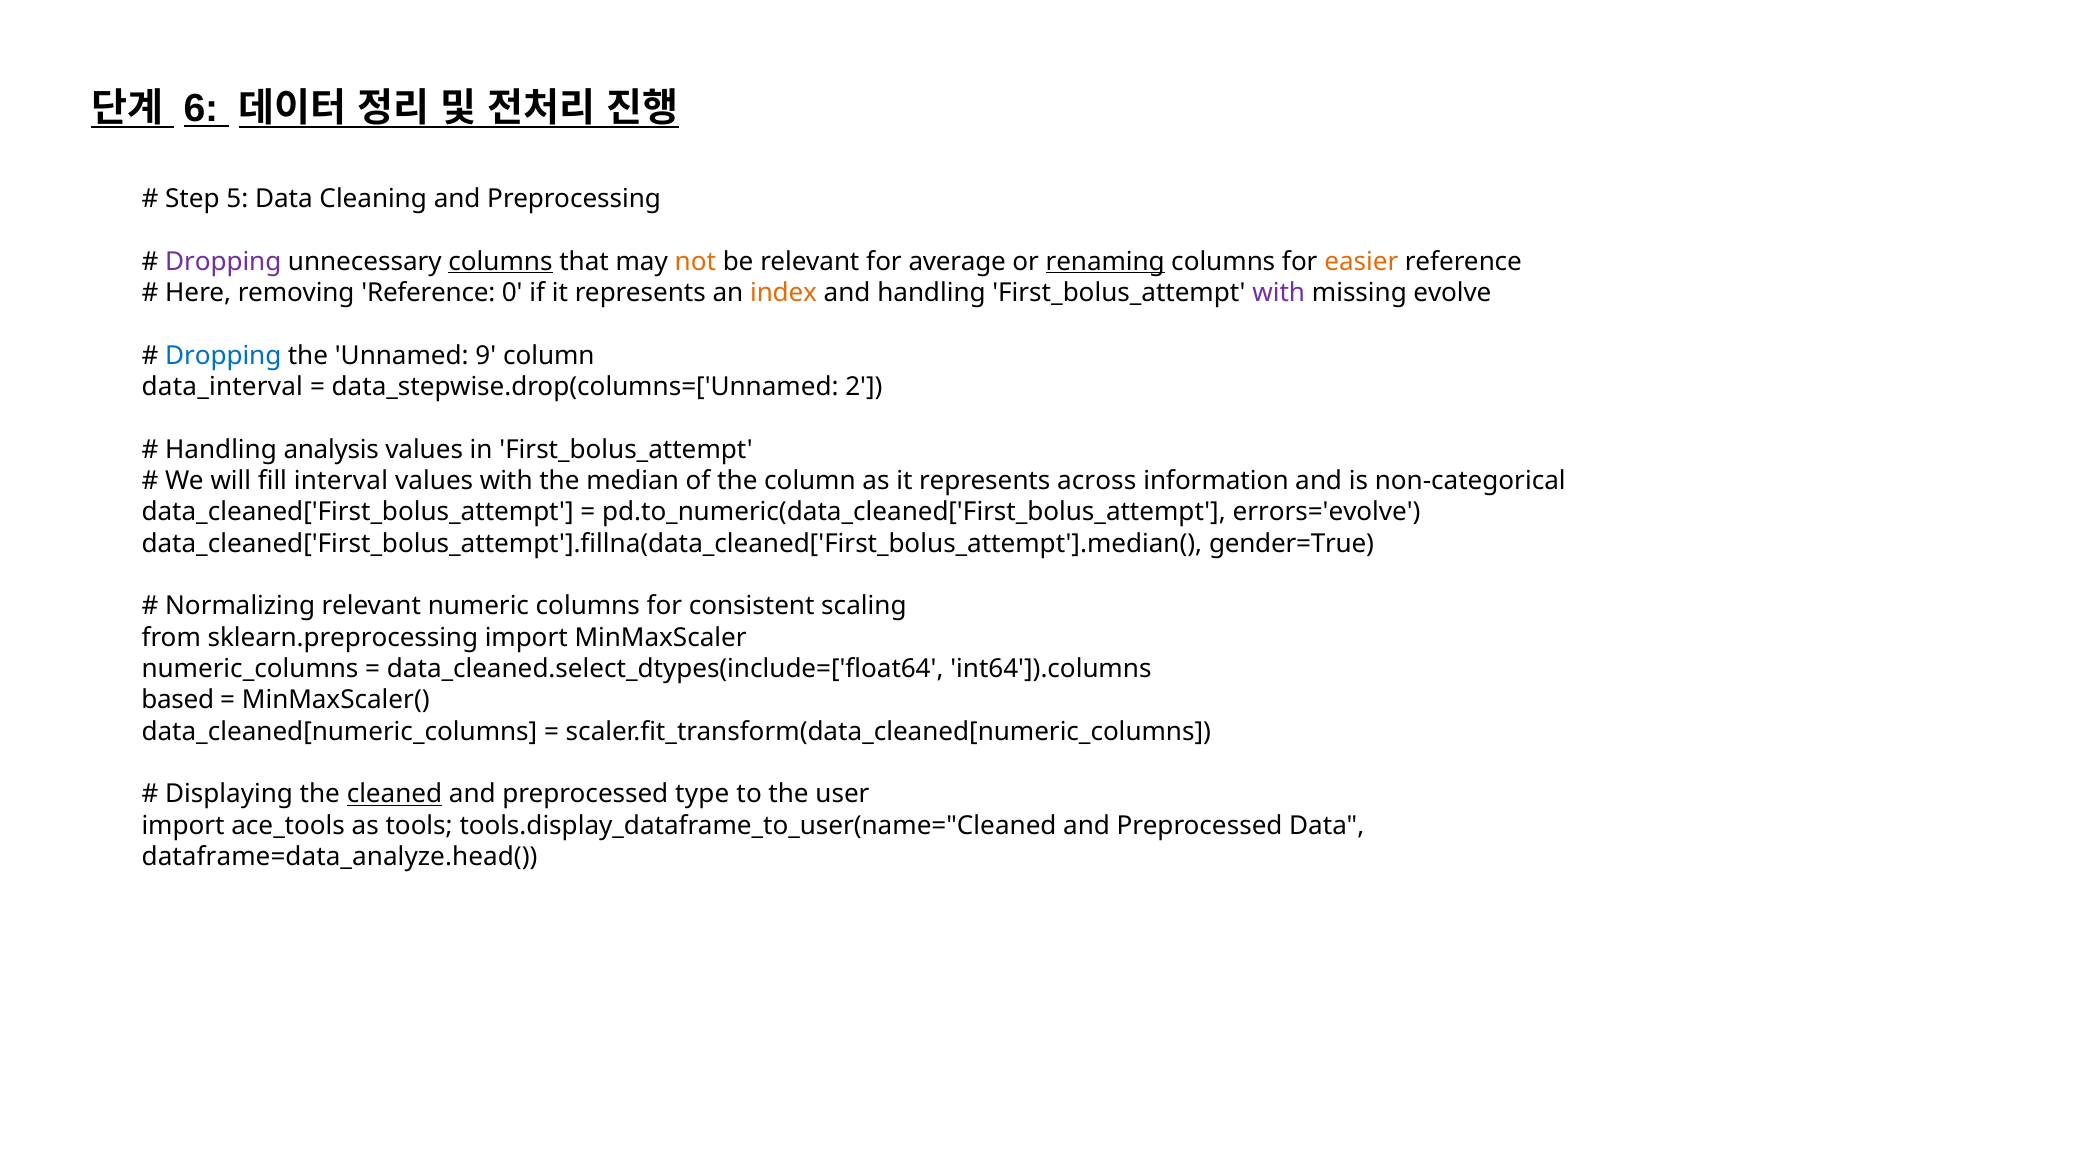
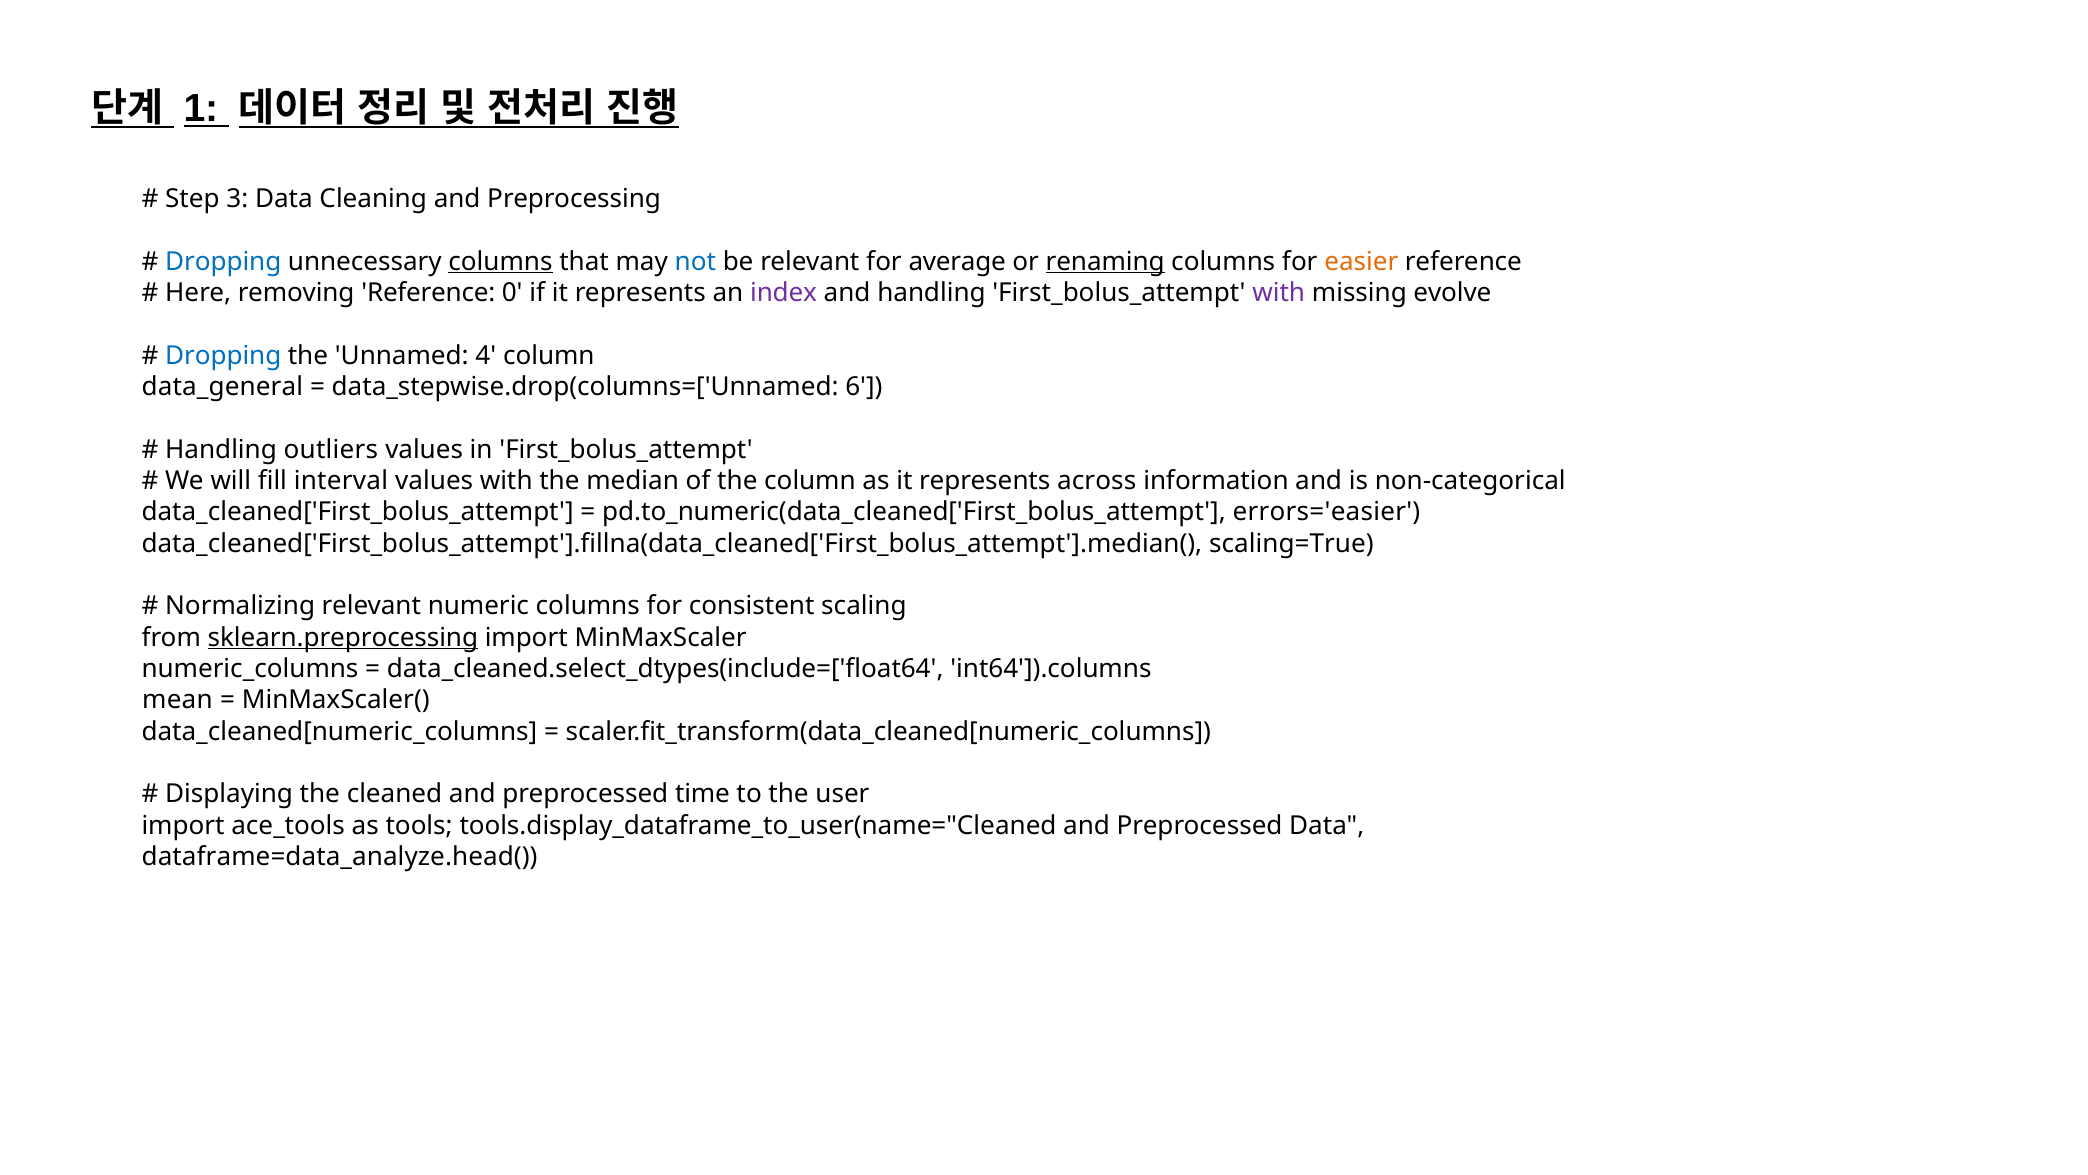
6: 6 -> 1 (201, 108)
5: 5 -> 3 (237, 199)
Dropping colour: purple -> blue (223, 261)
not colour: orange -> blue (695, 261)
index colour: orange -> purple (784, 293)
9: 9 -> 4 (486, 355)
data_interval: data_interval -> data_general (222, 387)
2: 2 -> 6 (864, 387)
analysis: analysis -> outliers (331, 449)
errors='evolve: errors='evolve -> errors='easier (1326, 512)
gender=True: gender=True -> scaling=True (1291, 543)
sklearn.preprocessing underline: none -> present (343, 637)
based: based -> mean (177, 700)
cleaned underline: present -> none (394, 794)
type: type -> time (702, 794)
